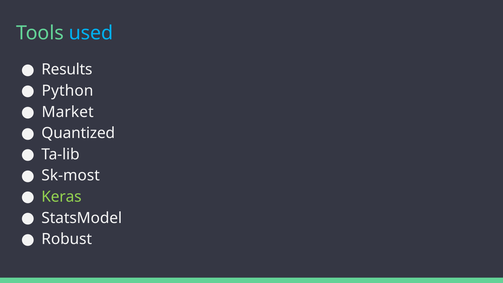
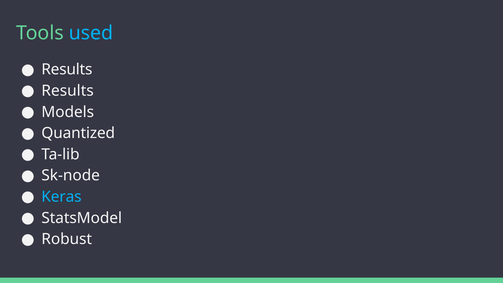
Python: Python -> Results (68, 91)
Market: Market -> Models (68, 112)
Sk-most: Sk-most -> Sk-node (71, 176)
Keras colour: light green -> light blue (61, 197)
